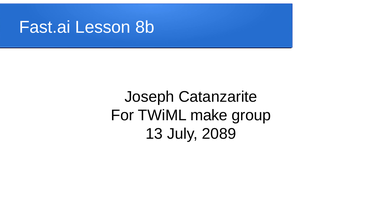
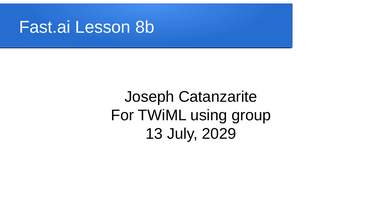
make: make -> using (209, 115)
2089: 2089 -> 2029 (219, 134)
